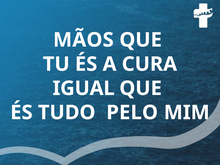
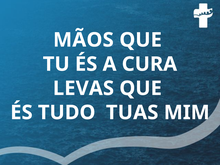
IGUAL: IGUAL -> LEVAS (83, 88)
PELO: PELO -> TUAS (132, 113)
